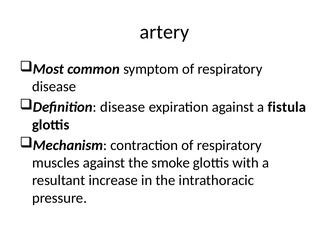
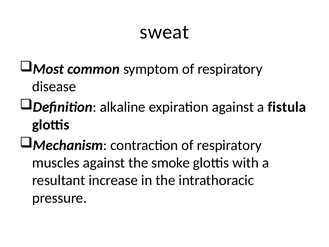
artery: artery -> sweat (164, 32)
Definition disease: disease -> alkaline (123, 107)
